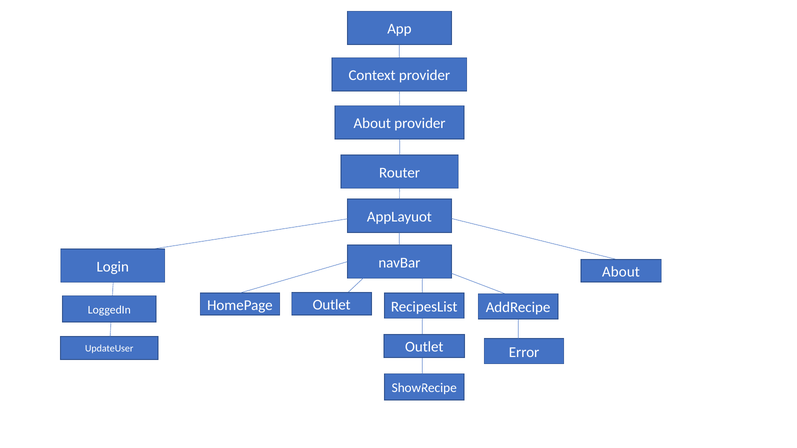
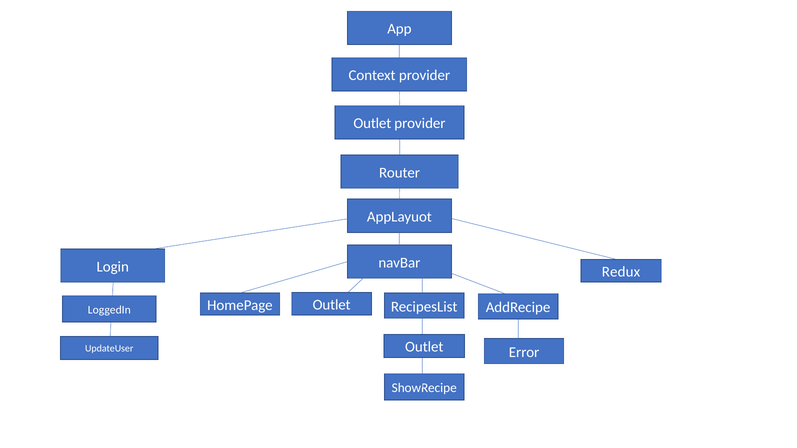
About: About -> Outlet (372, 123)
About: About -> Redux (621, 272)
